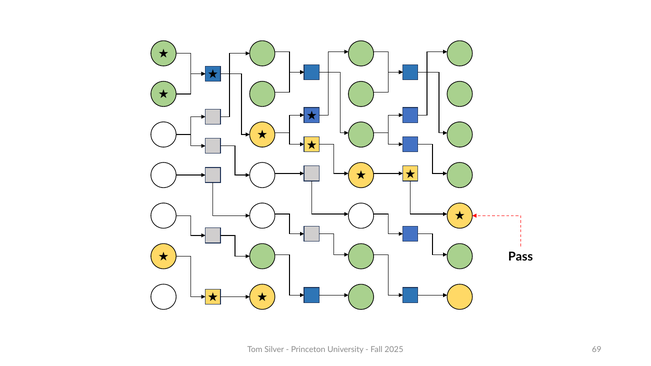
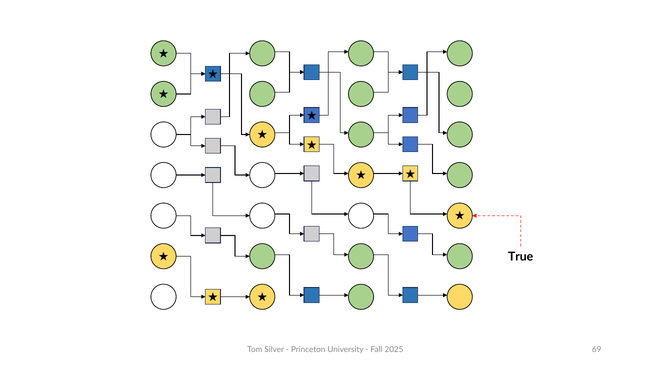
Pass: Pass -> True (521, 257)
